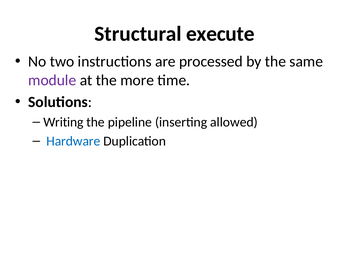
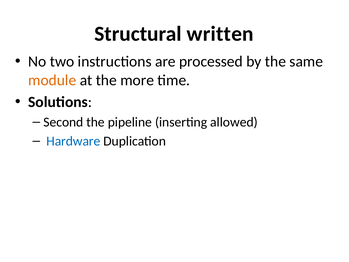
execute: execute -> written (220, 34)
module colour: purple -> orange (52, 80)
Writing: Writing -> Second (63, 122)
